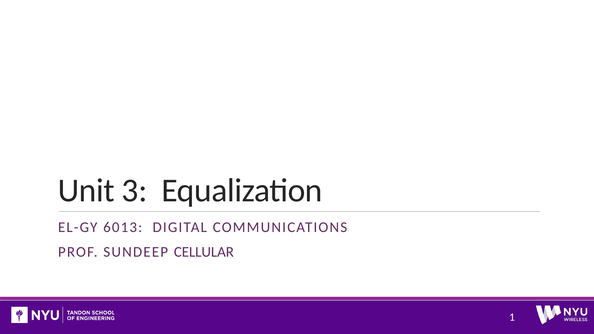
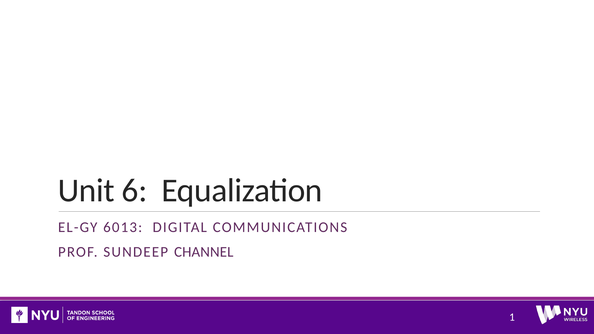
3: 3 -> 6 (135, 191)
CELLULAR: CELLULAR -> CHANNEL (204, 252)
